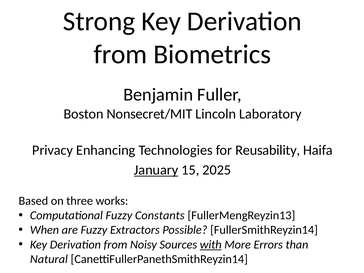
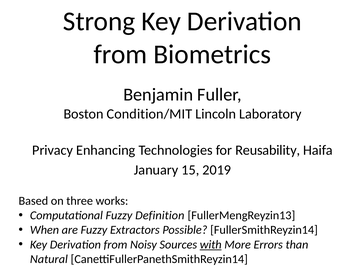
Nonsecret/MIT: Nonsecret/MIT -> Condition/MIT (149, 114)
January underline: present -> none (156, 170)
2025: 2025 -> 2019 (217, 170)
Constants: Constants -> Definition (160, 215)
